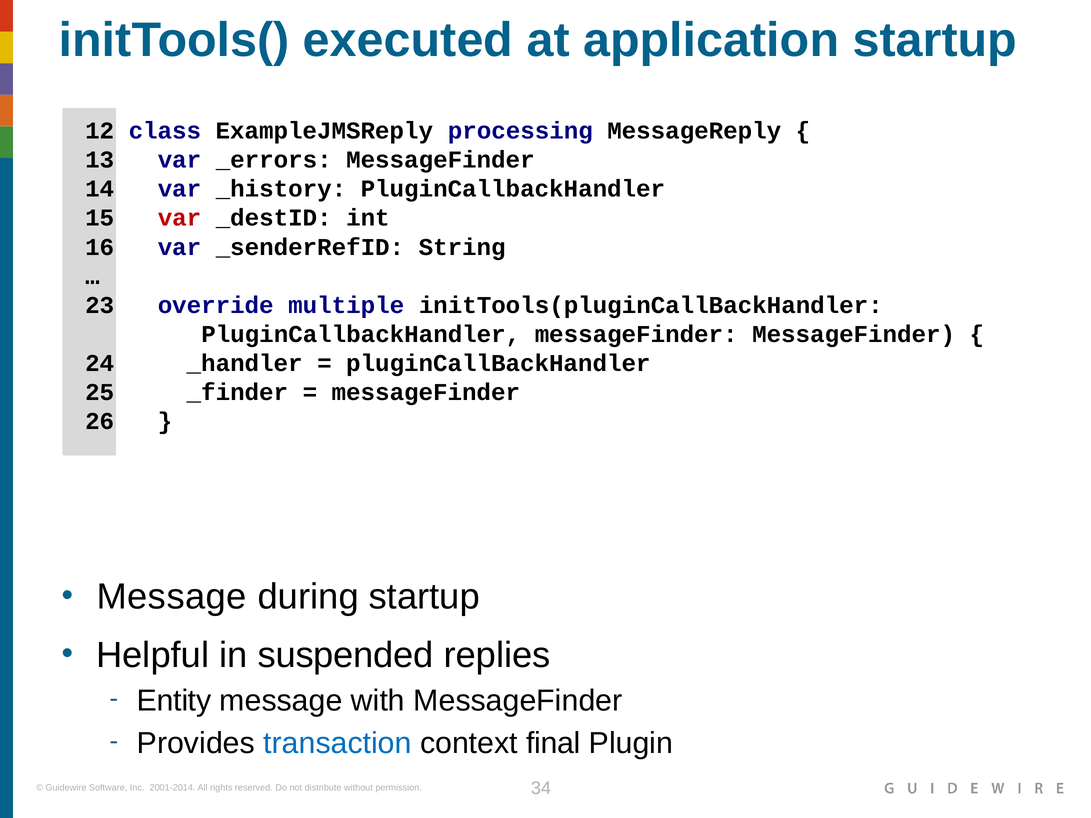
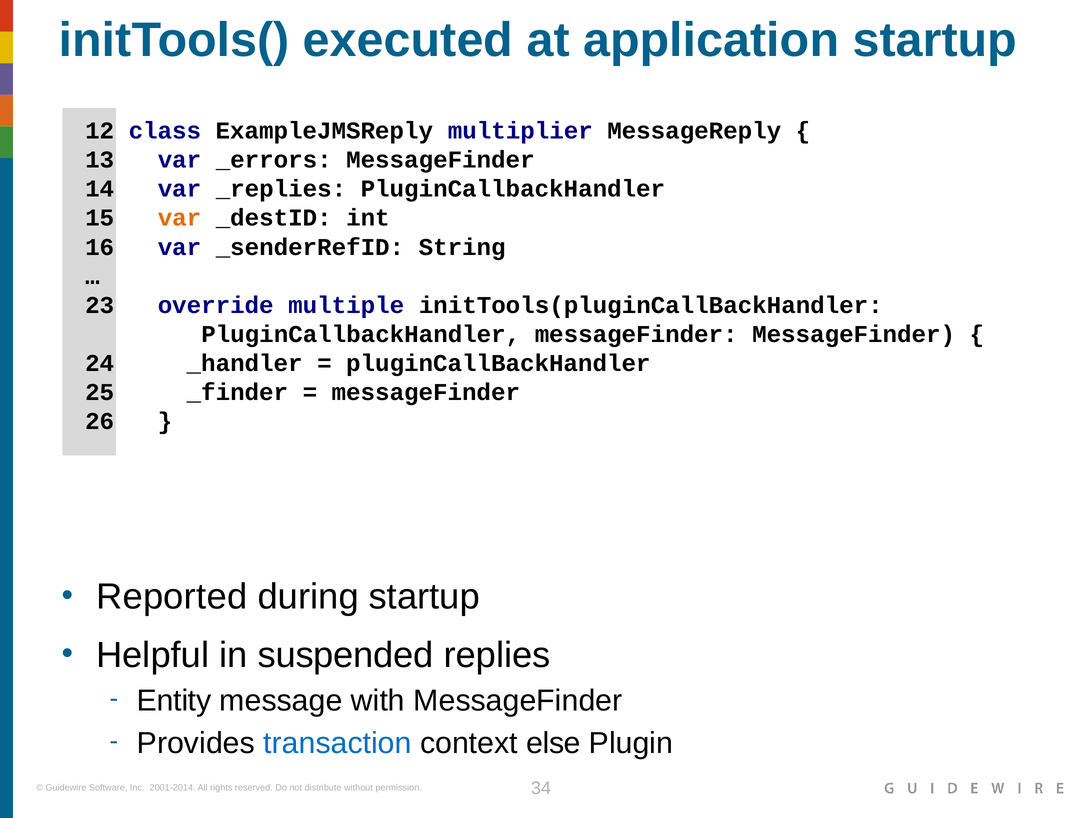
processing: processing -> multiplier (520, 131)
_history: _history -> _replies (281, 189)
var colour: red -> orange (180, 218)
Message: Message -> Reported (172, 597)
final: final -> else (553, 743)
